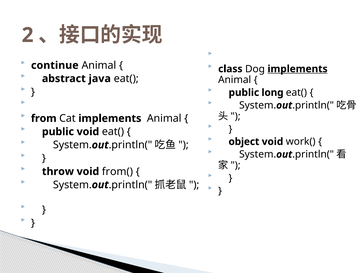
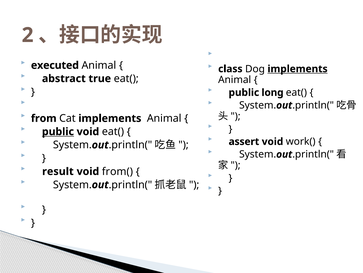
continue: continue -> executed (55, 65)
java: java -> true (100, 78)
public underline: none -> present (58, 131)
object: object -> assert (244, 141)
throw: throw -> result (58, 171)
